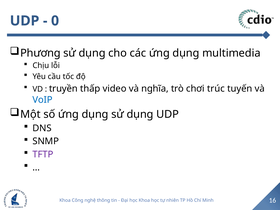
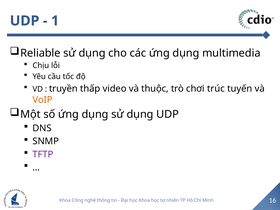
0: 0 -> 1 (55, 21)
Phương: Phương -> Reliable (40, 53)
nghĩa: nghĩa -> thuộc (155, 89)
VoIP colour: blue -> orange (43, 100)
